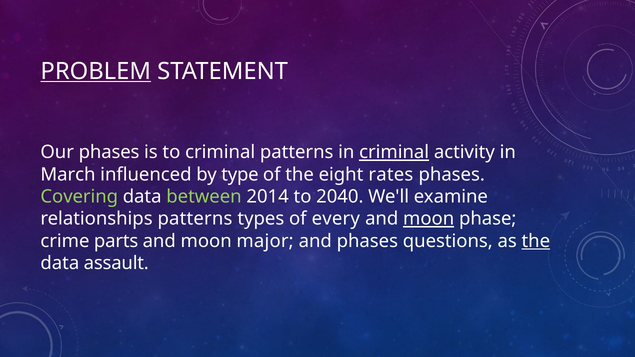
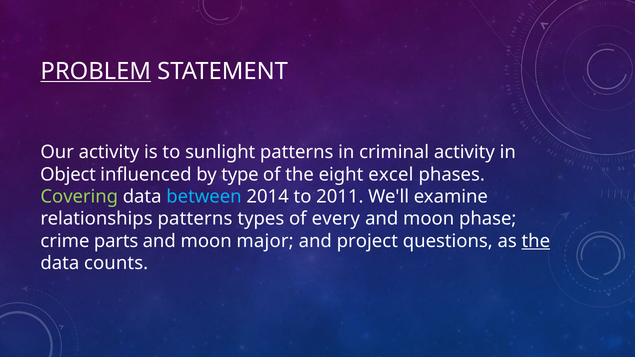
Our phases: phases -> activity (109, 152)
to criminal: criminal -> sunlight (220, 152)
criminal underline: present -> none (394, 152)
March: March -> Object (68, 175)
rates: rates -> excel (391, 175)
between colour: light green -> light blue (204, 197)
2040: 2040 -> 2011 (340, 197)
moon underline: present -> none (429, 219)
and phases: phases -> project (367, 241)
assault: assault -> counts (116, 263)
